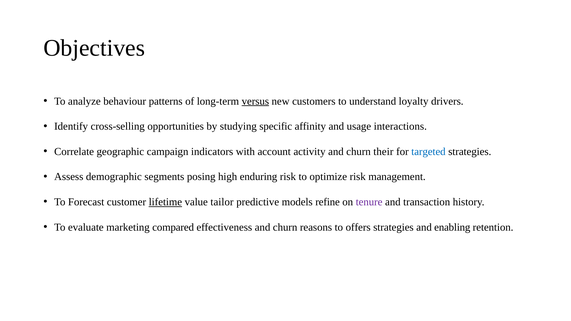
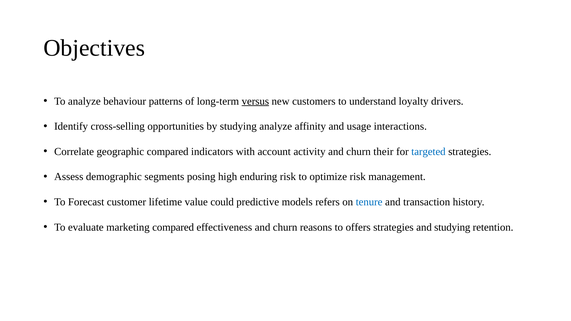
studying specific: specific -> analyze (276, 126)
geographic campaign: campaign -> compared (168, 152)
lifetime underline: present -> none (165, 202)
tailor: tailor -> could (222, 202)
refine: refine -> refers (328, 202)
tenure colour: purple -> blue (369, 202)
and enabling: enabling -> studying (452, 227)
